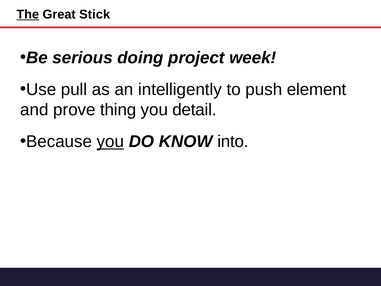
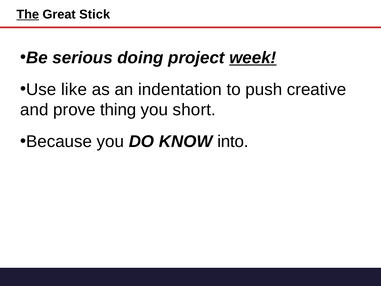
week underline: none -> present (253, 58)
pull: pull -> like (74, 89)
intelligently: intelligently -> indentation (180, 89)
element: element -> creative (317, 89)
detail: detail -> short (194, 110)
you underline: present -> none (110, 142)
